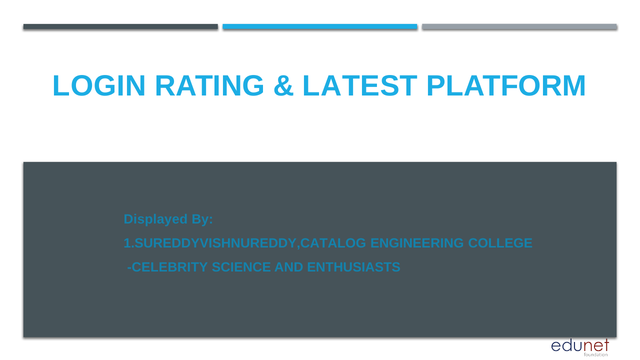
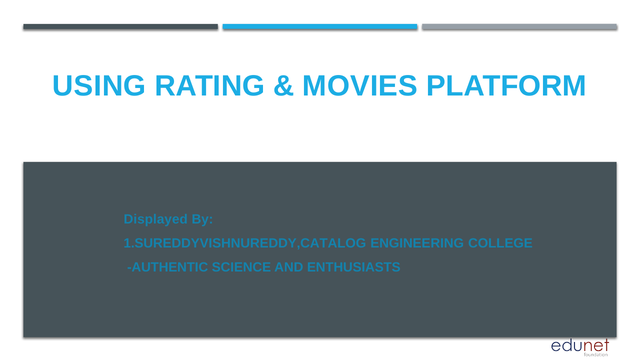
LOGIN: LOGIN -> USING (99, 86)
LATEST: LATEST -> MOVIES (360, 86)
CELEBRITY: CELEBRITY -> AUTHENTIC (168, 268)
